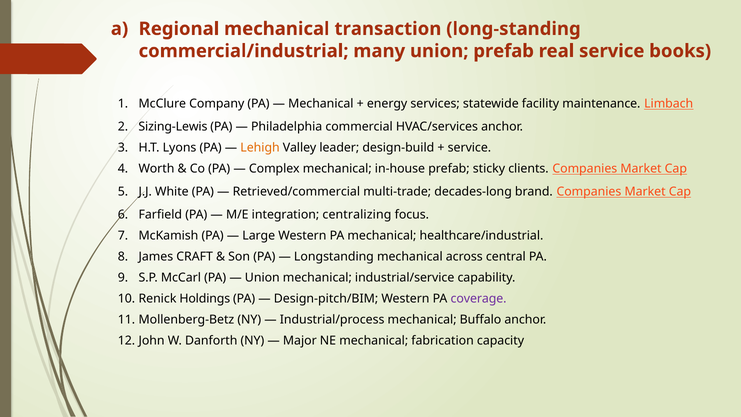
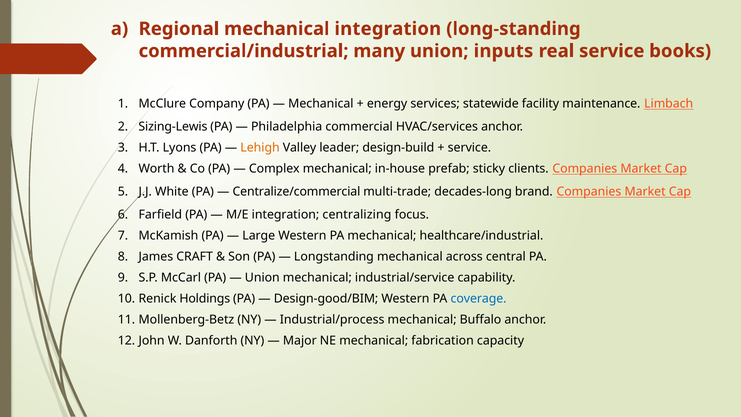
mechanical transaction: transaction -> integration (388, 29)
union prefab: prefab -> inputs (503, 51)
Retrieved/commercial: Retrieved/commercial -> Centralize/commercial (296, 191)
Design-pitch/BIM: Design-pitch/BIM -> Design-good/BIM (326, 298)
coverage colour: purple -> blue (479, 298)
